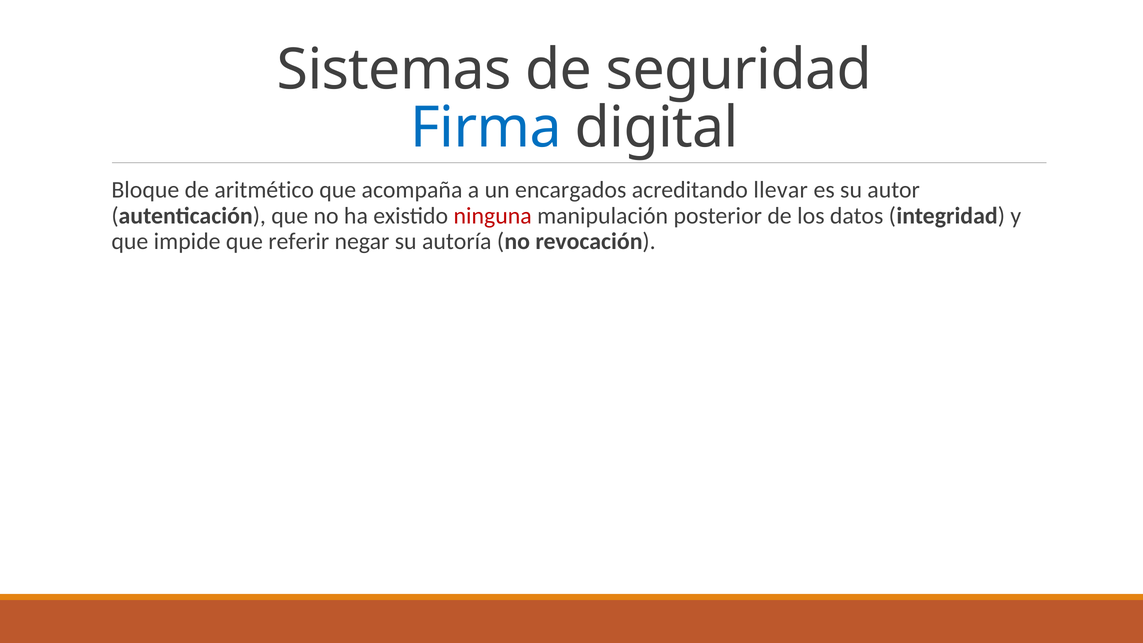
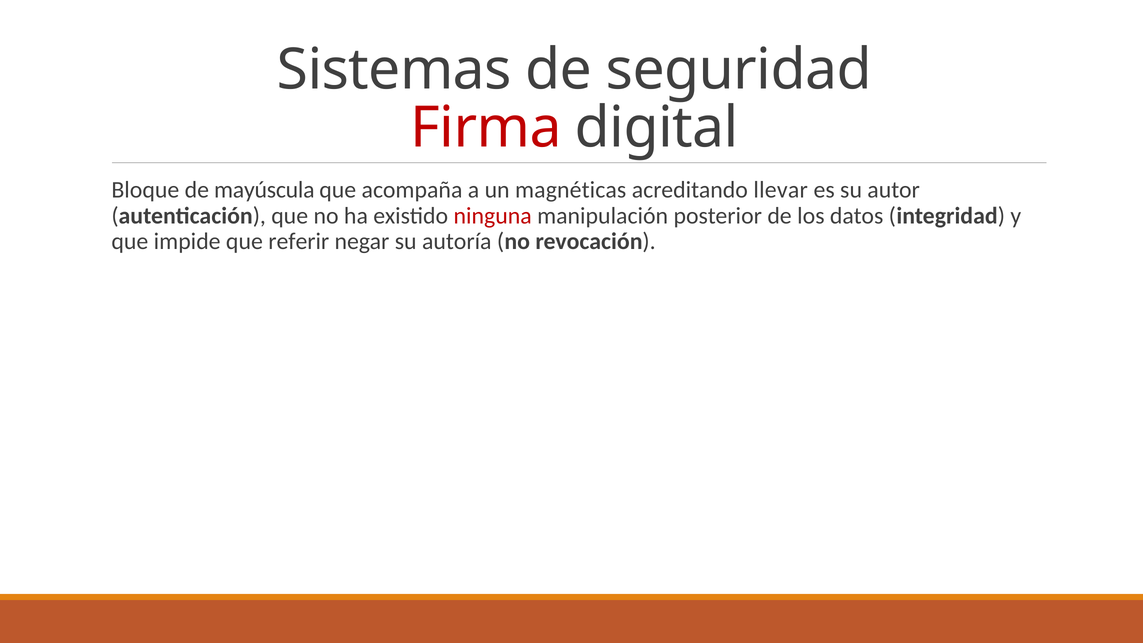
Firma colour: blue -> red (486, 128)
aritmético: aritmético -> mayúscula (264, 190)
encargados: encargados -> magnéticas (571, 190)
